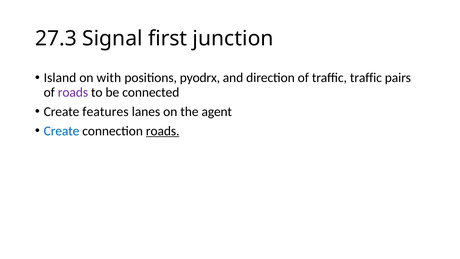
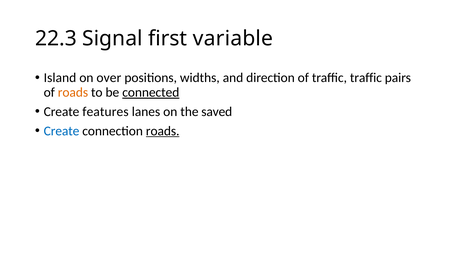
27.3: 27.3 -> 22.3 (56, 39)
junction: junction -> variable (233, 39)
with: with -> over (109, 78)
pyodrx: pyodrx -> widths (200, 78)
roads colour: purple -> orange (73, 92)
connected underline: none -> present (151, 92)
agent: agent -> saved (217, 112)
